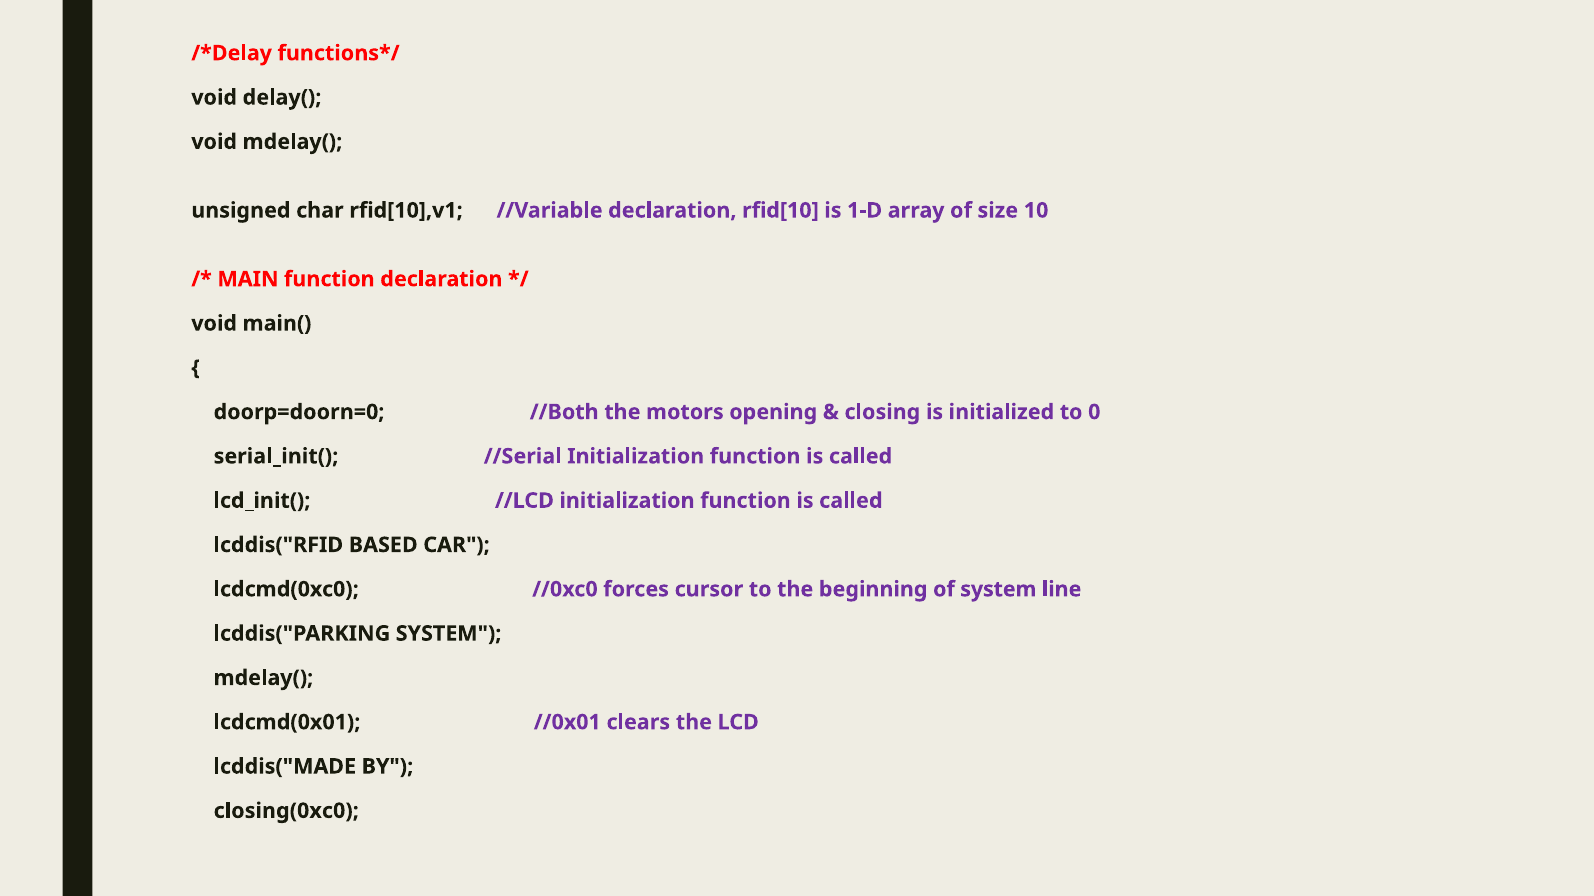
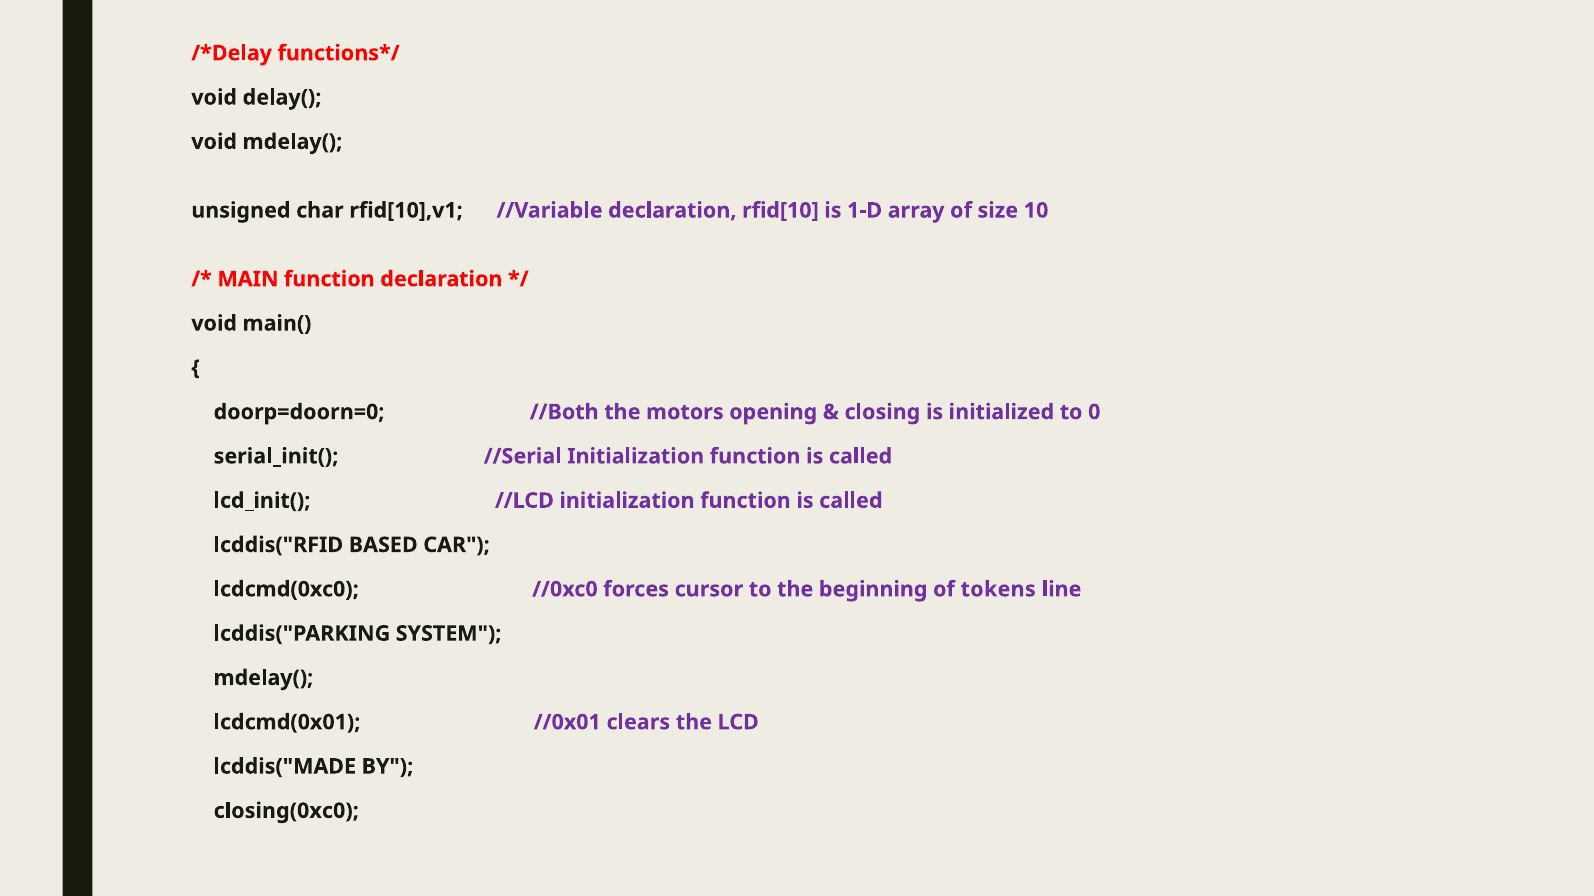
of system: system -> tokens (998, 590)
